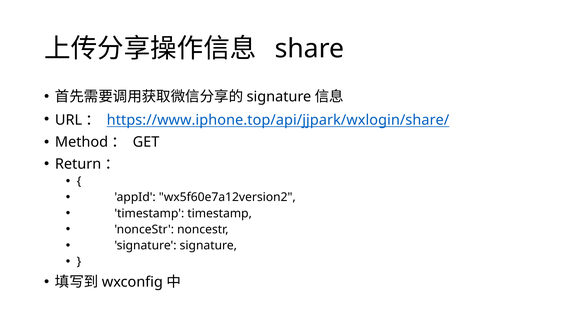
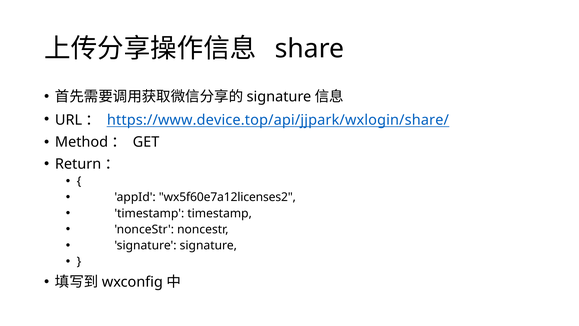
https://www.iphone.top/api/jjpark/wxlogin/share/: https://www.iphone.top/api/jjpark/wxlogin/share/ -> https://www.device.top/api/jjpark/wxlogin/share/ (278, 120)
wx5f60e7a12version2: wx5f60e7a12version2 -> wx5f60e7a12licenses2 (227, 197)
